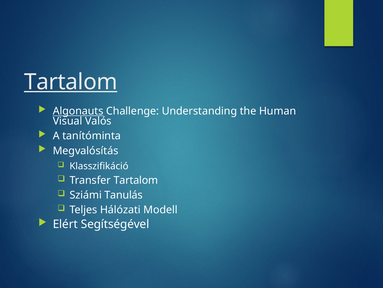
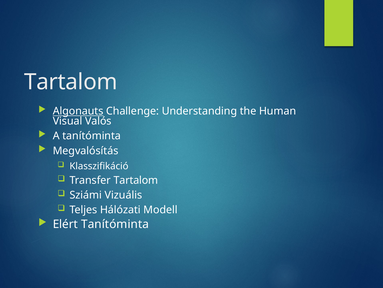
Tartalom underline: present -> none (71, 82)
Tanulás: Tanulás -> Vizuális (123, 195)
Elért Segítségével: Segítségével -> Tanítóminta (115, 224)
